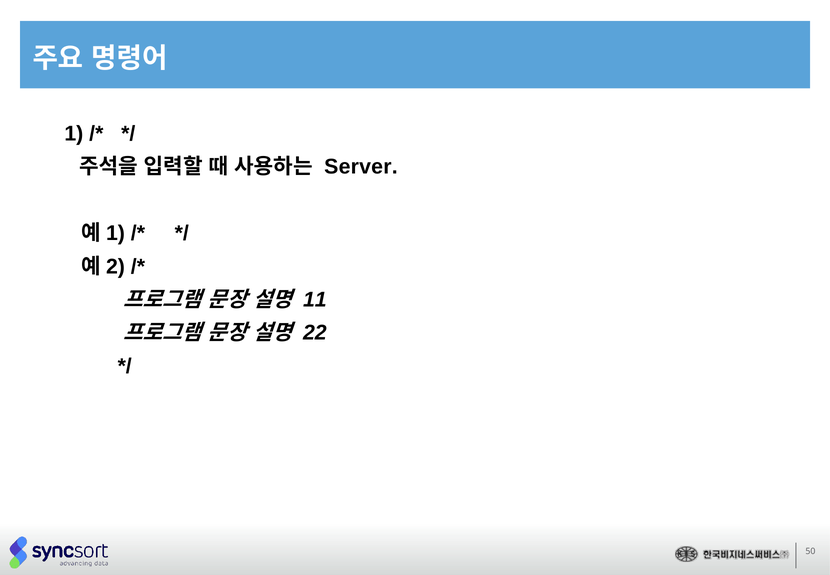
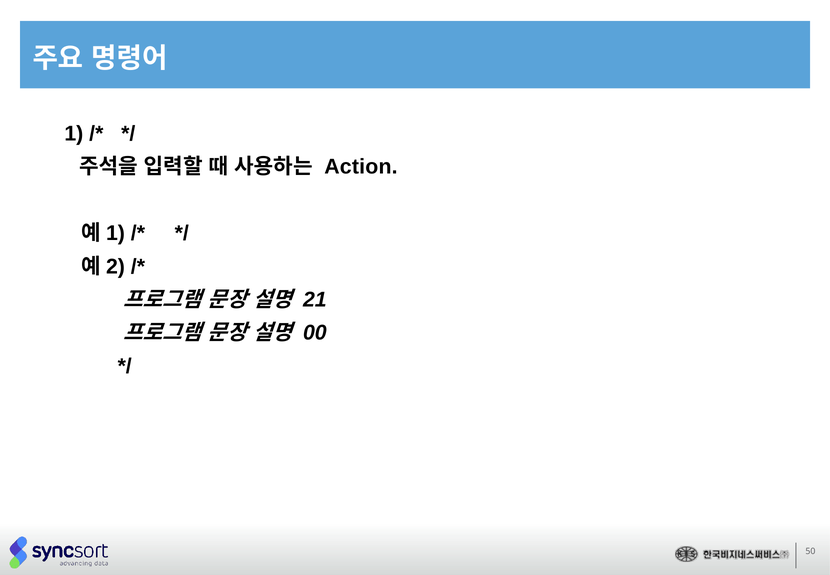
Server: Server -> Action (361, 167)
11: 11 -> 21 (315, 300)
22: 22 -> 00 (315, 333)
